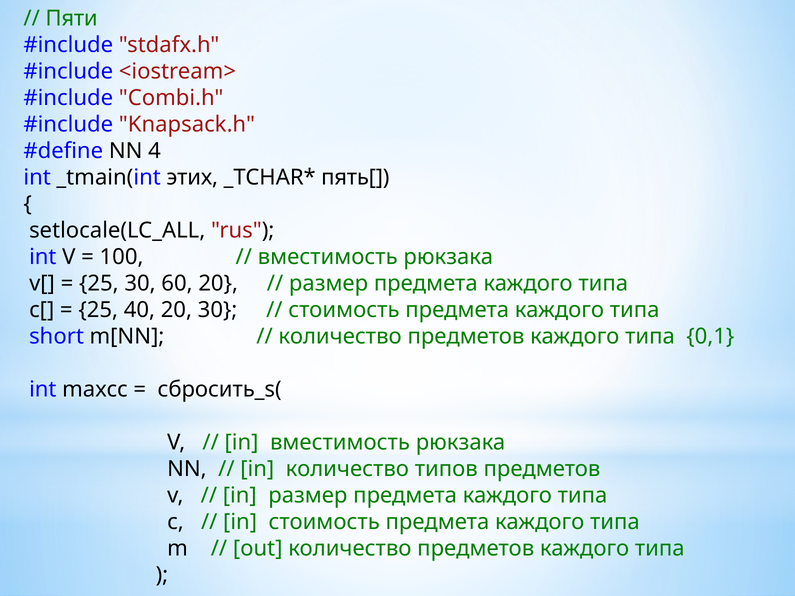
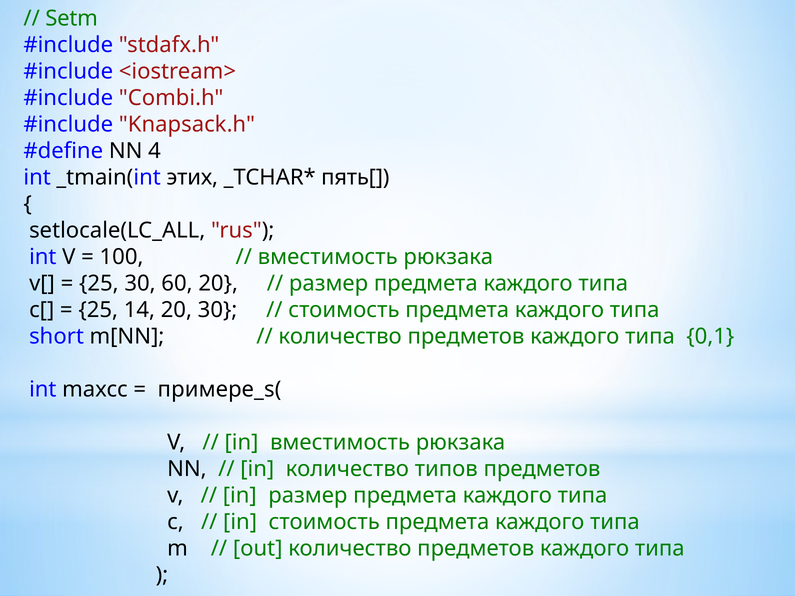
Пяти: Пяти -> Setm (72, 19)
40: 40 -> 14 (139, 310)
сбросить_s(: сбросить_s( -> примере_s( (220, 390)
